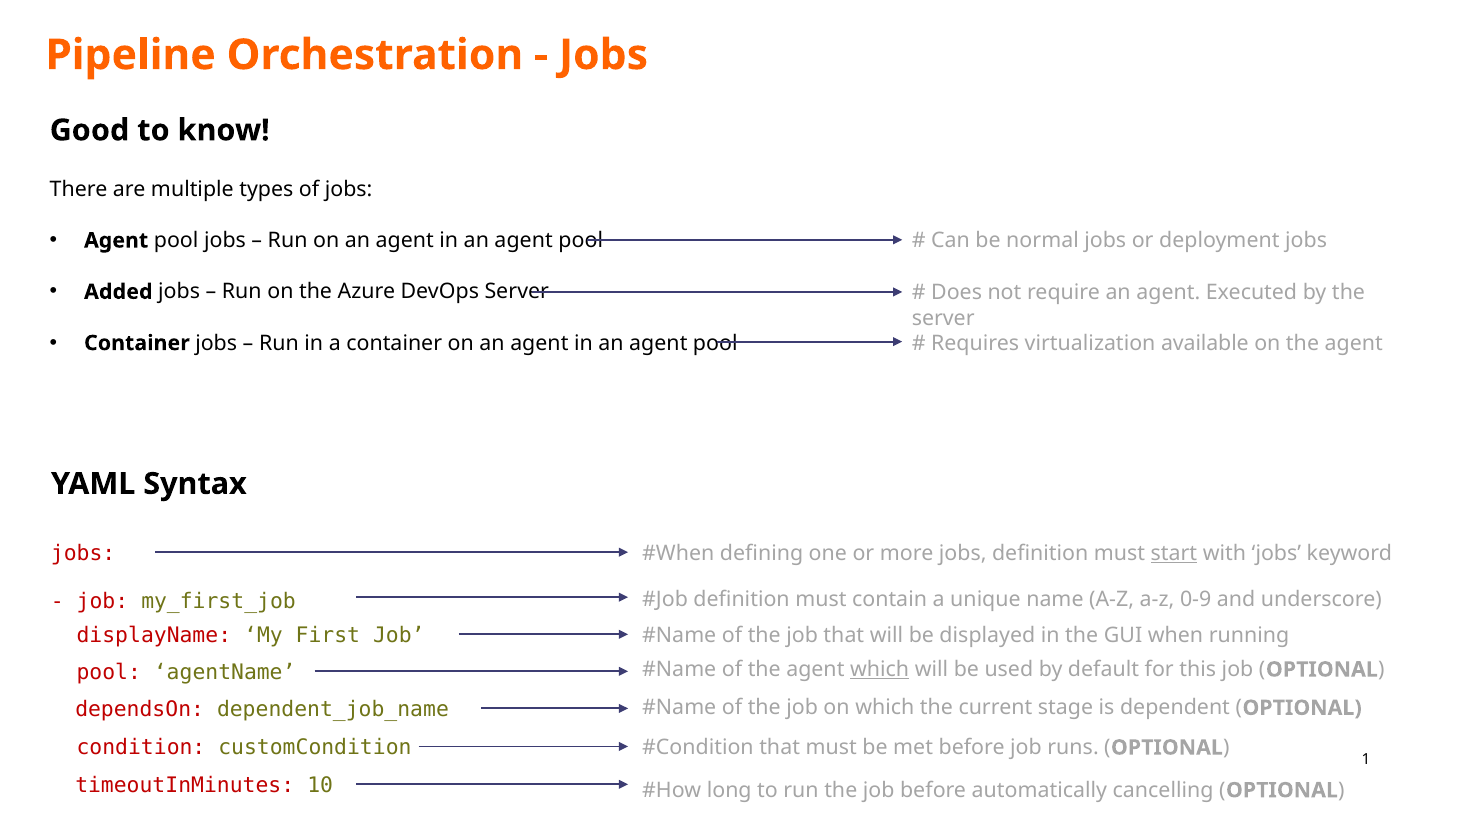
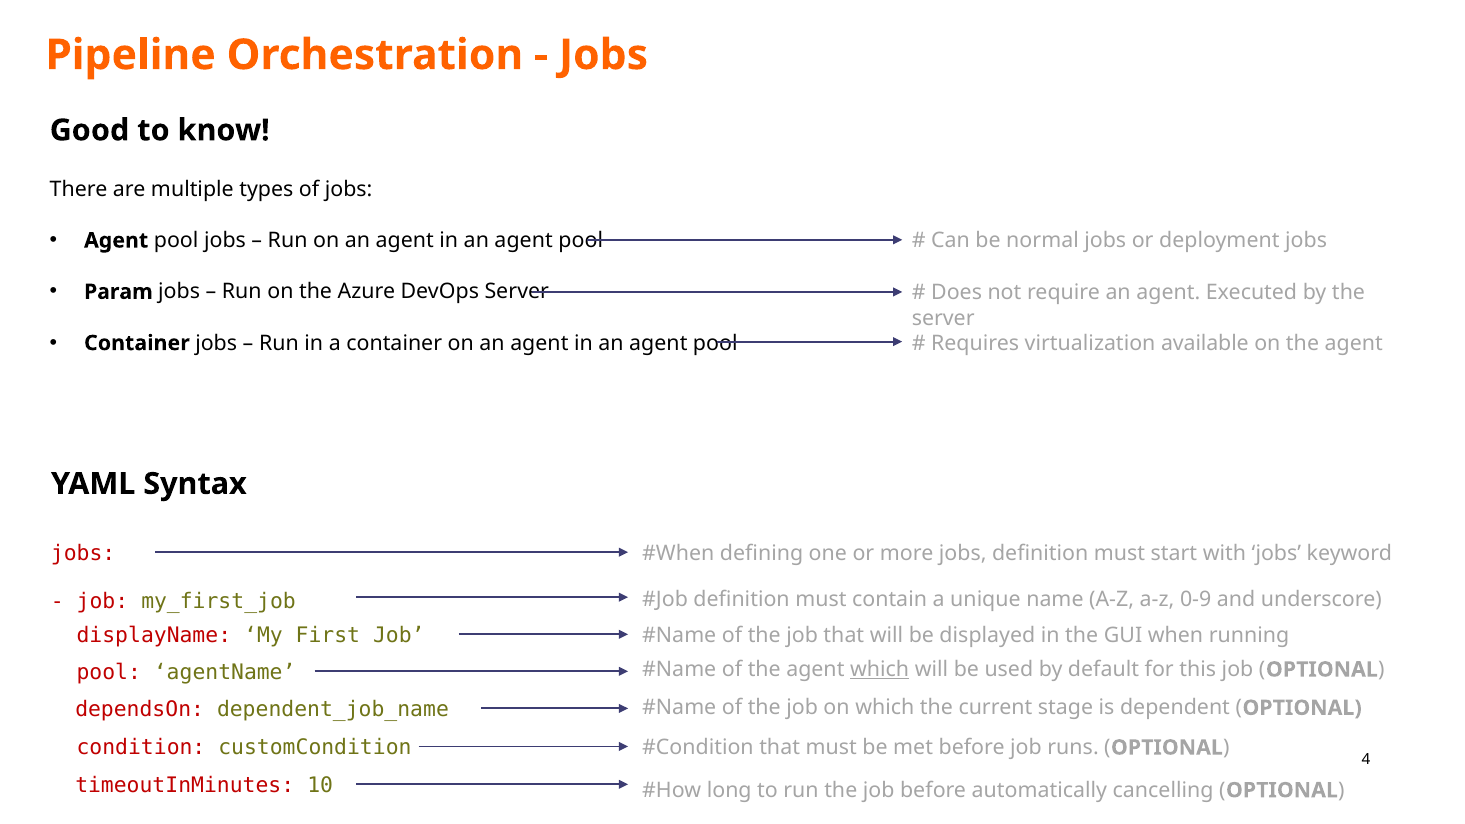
Added: Added -> Param (118, 292)
start underline: present -> none (1174, 554)
1: 1 -> 4 (1366, 760)
